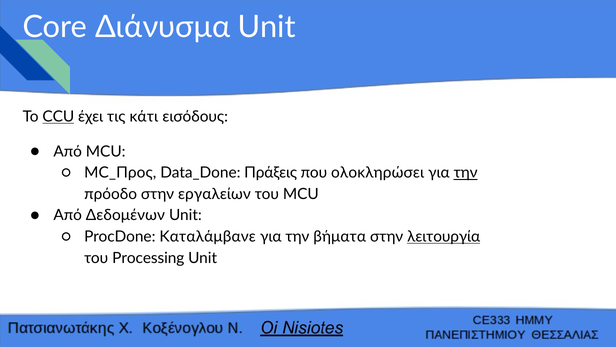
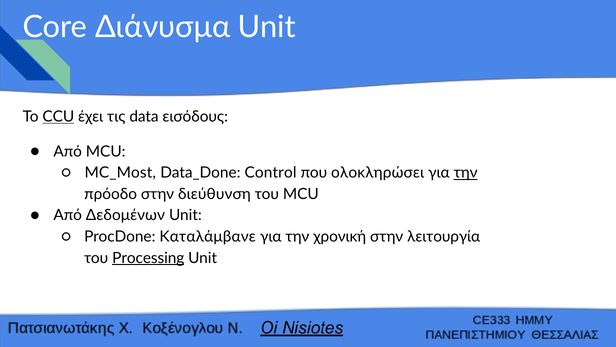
κάτι: κάτι -> data (144, 116)
MC_Προς: MC_Προς -> MC_Most (120, 173)
Πράξεις: Πράξεις -> Control (271, 173)
εργαλείων: εργαλείων -> διεύθυνση (214, 194)
βήματα: βήματα -> χρονική (340, 236)
λειτουργία underline: present -> none (444, 236)
Processing underline: none -> present (148, 258)
